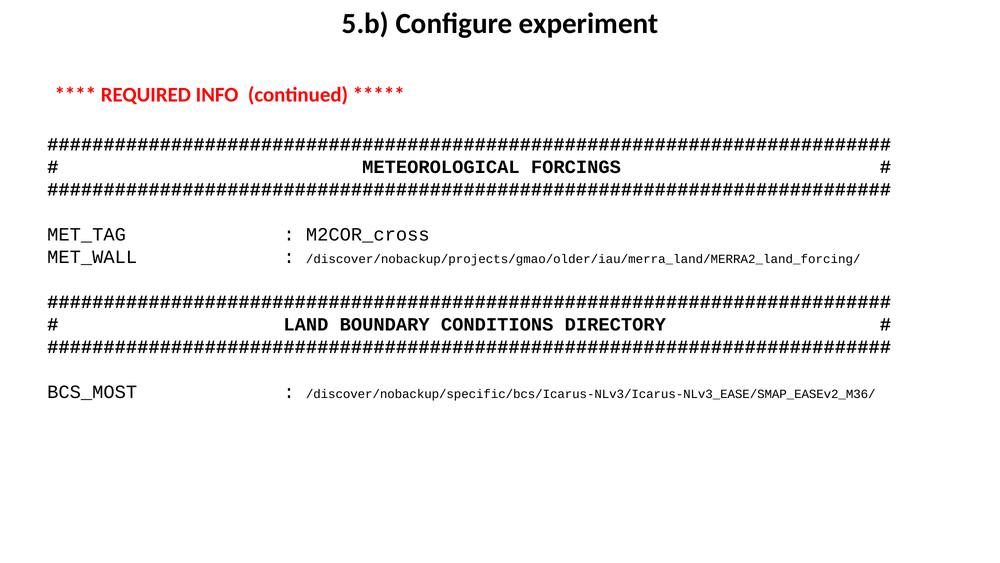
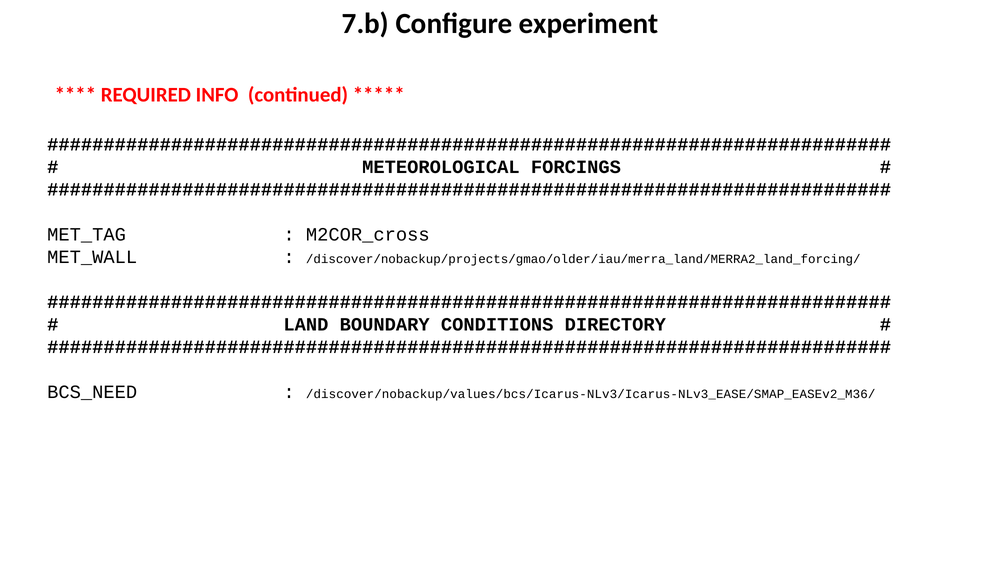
5.b: 5.b -> 7.b (365, 23)
BCS_MOST: BCS_MOST -> BCS_NEED (92, 392)
/discover/nobackup/specific/bcs/Icarus-NLv3/Icarus-NLv3_EASE/SMAP_EASEv2_M36/: /discover/nobackup/specific/bcs/Icarus-NLv3/Icarus-NLv3_EASE/SMAP_EASEv2_M36/ -> /discover/nobackup/values/bcs/Icarus-NLv3/Icarus-NLv3_EASE/SMAP_EASEv2_M36/ (591, 394)
